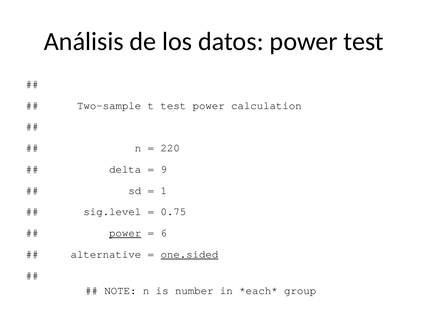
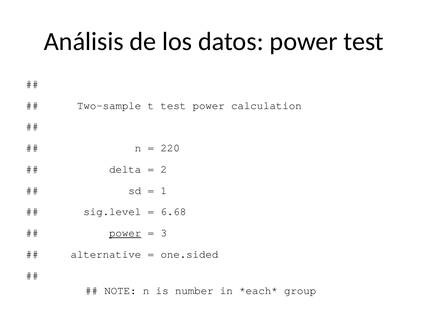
9: 9 -> 2 (164, 169)
0.75: 0.75 -> 6.68 (173, 212)
6: 6 -> 3 (164, 233)
one.sided underline: present -> none (189, 254)
